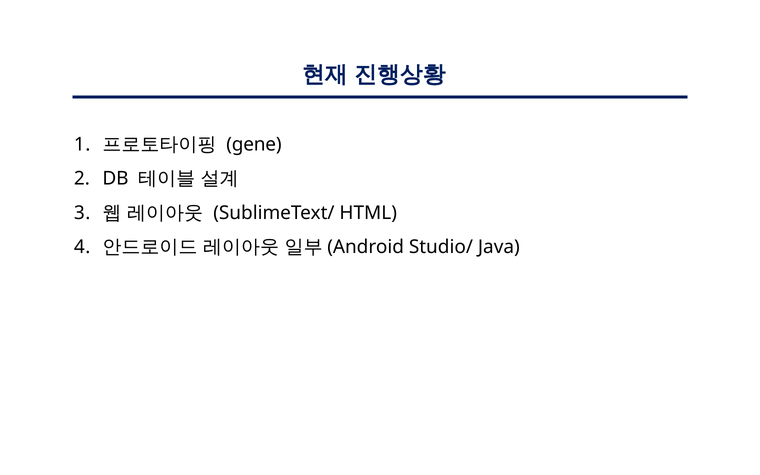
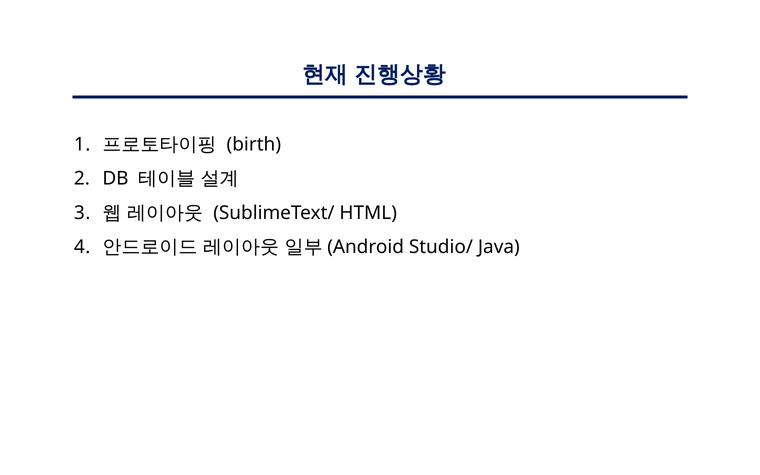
gene: gene -> birth (254, 144)
